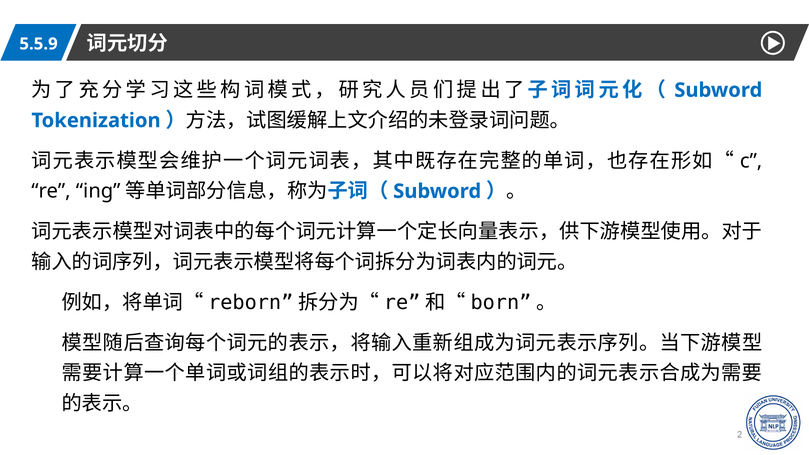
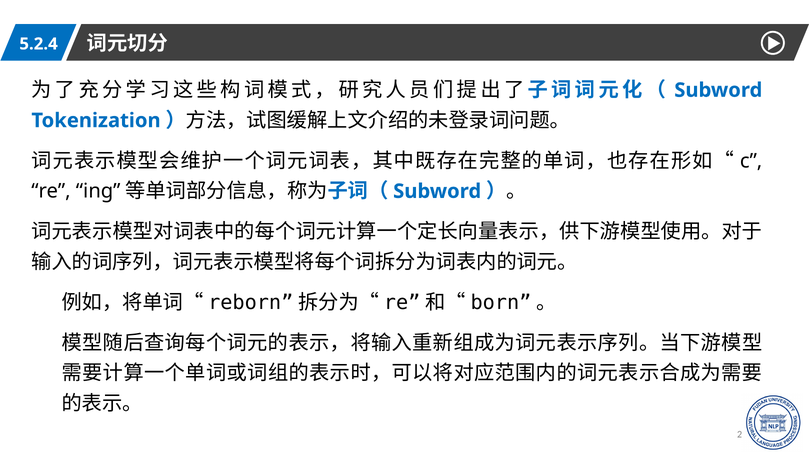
5.5.9: 5.5.9 -> 5.2.4 (39, 44)
